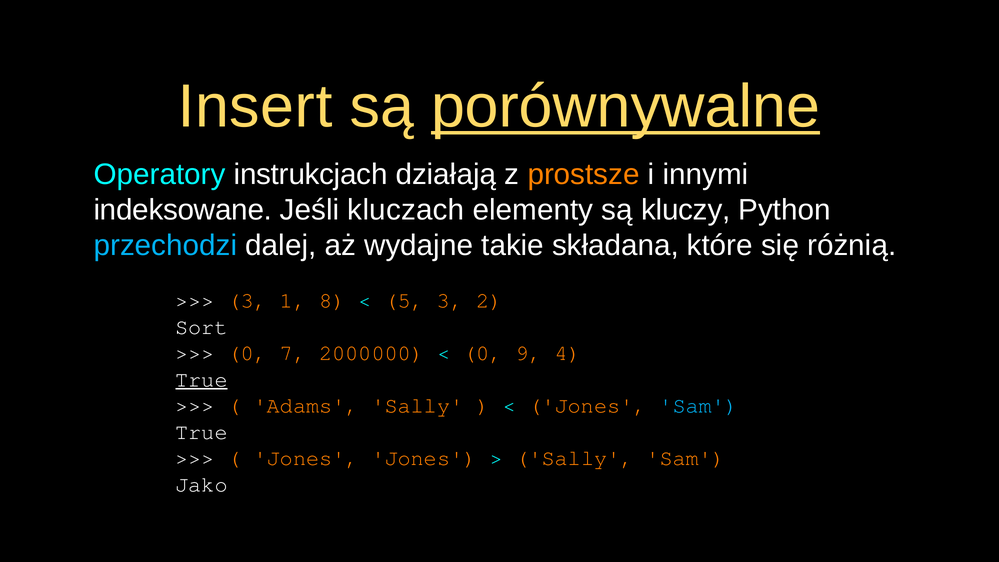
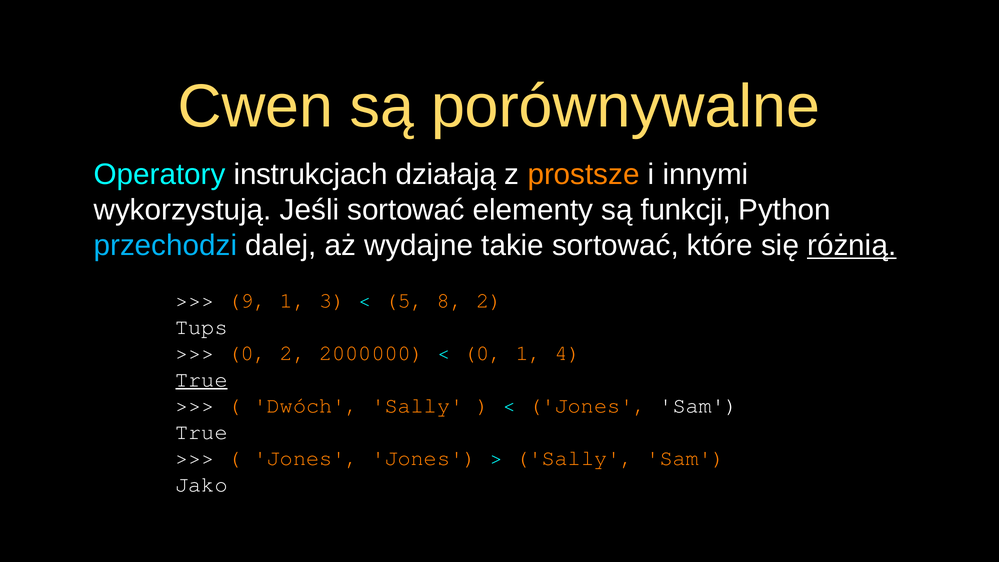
Insert: Insert -> Cwen (255, 107)
porównywalne underline: present -> none (625, 107)
indeksowane: indeksowane -> wykorzystują (183, 210)
Jeśli kluczach: kluczach -> sortować (406, 210)
kluczy: kluczy -> funkcji (686, 210)
takie składana: składana -> sortować (615, 245)
różnią underline: none -> present (852, 245)
3: 3 -> 9 (247, 301)
8: 8 -> 3 (332, 301)
5 3: 3 -> 8 (450, 301)
Sort: Sort -> Tups (201, 327)
0 7: 7 -> 2 (293, 353)
0 9: 9 -> 1 (529, 353)
Adams: Adams -> Dwóch (306, 406)
Sam colour: light blue -> white (699, 406)
